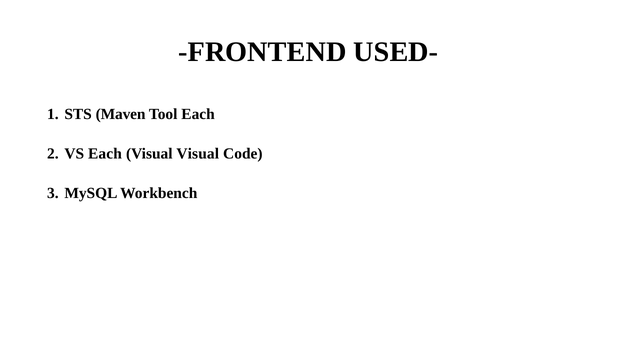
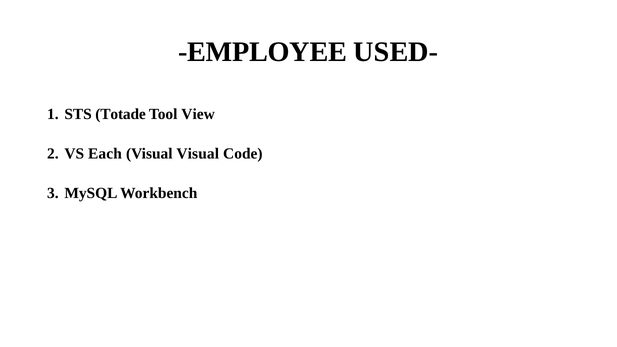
FRONTEND: FRONTEND -> EMPLOYEE (263, 52)
Maven: Maven -> Totade (121, 114)
Tool Each: Each -> View (198, 114)
